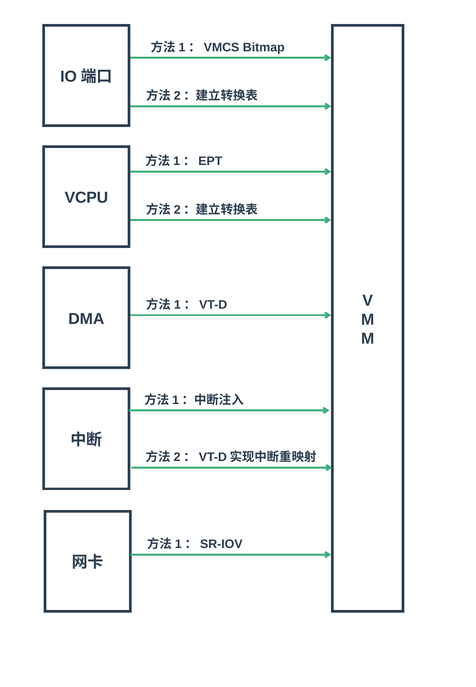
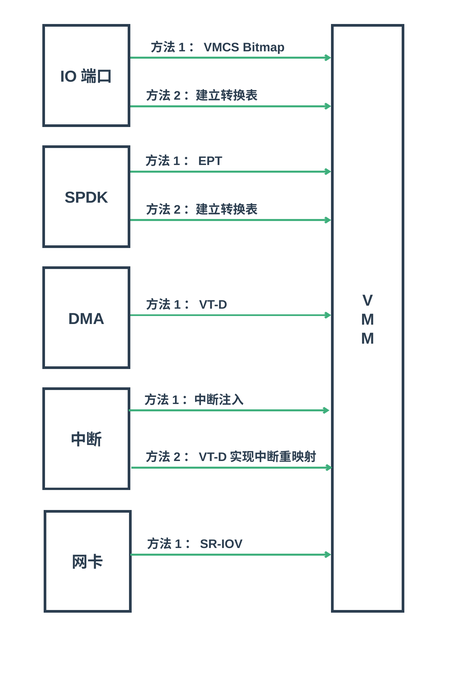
VCPU: VCPU -> SPDK (86, 198)
